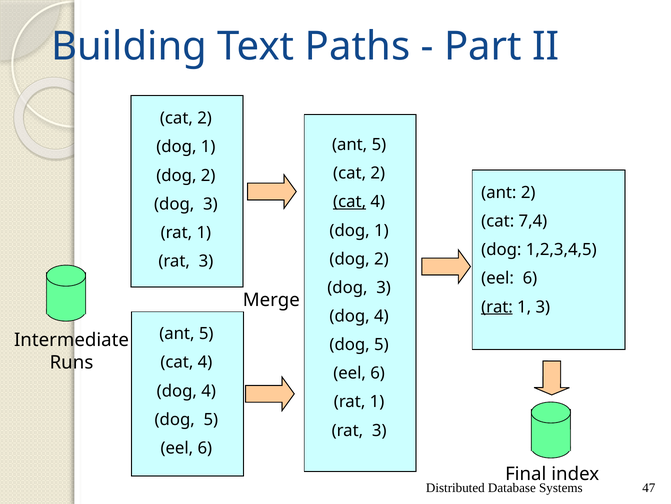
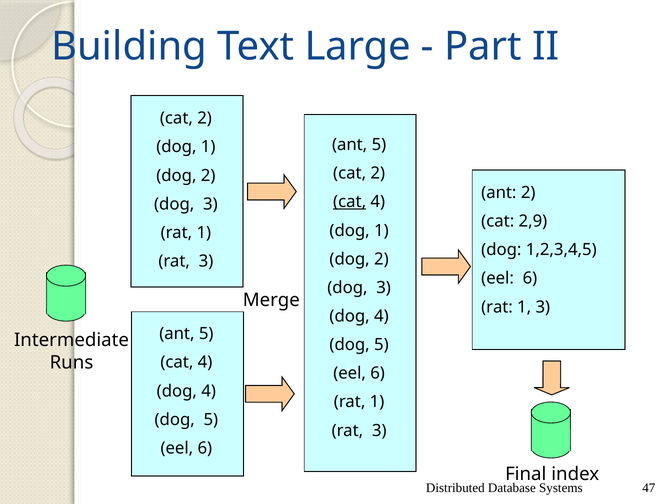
Paths: Paths -> Large (358, 46)
7,4: 7,4 -> 2,9 (533, 221)
rat underline: present -> none (497, 307)
